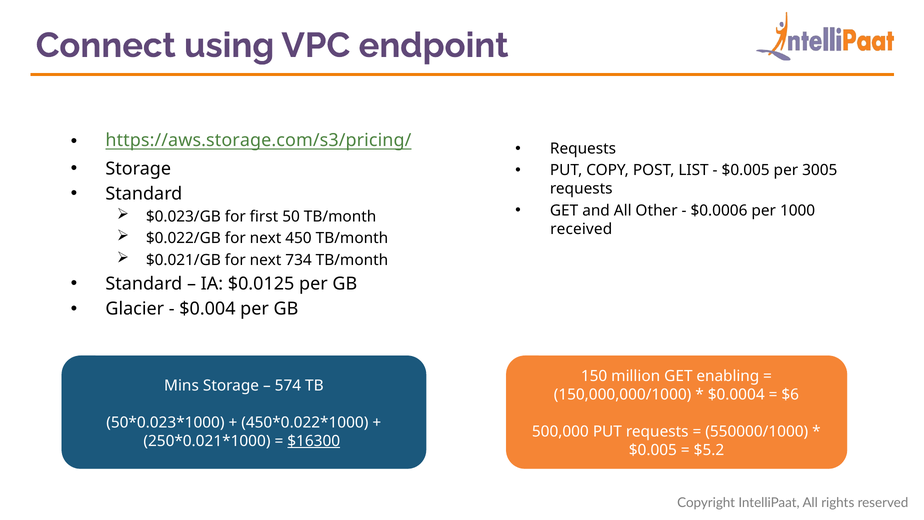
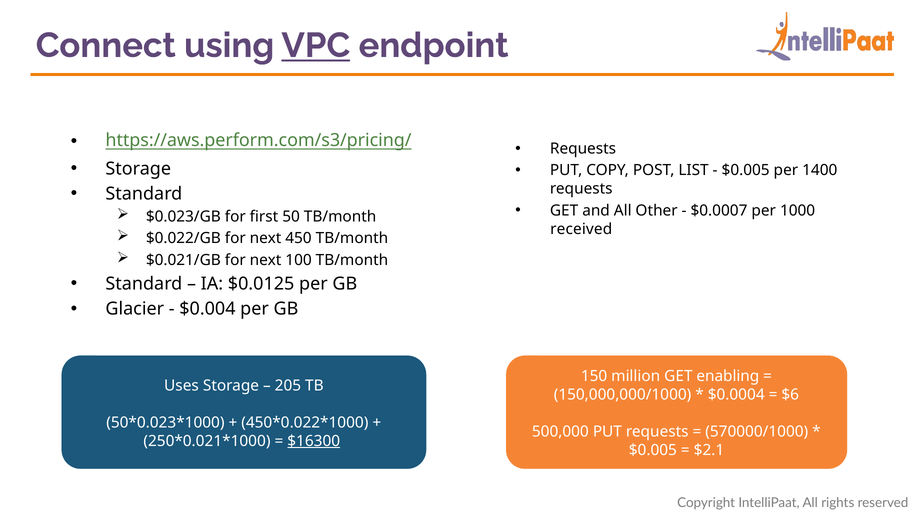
VPC underline: none -> present (316, 45)
https://aws.storage.com/s3/pricing/: https://aws.storage.com/s3/pricing/ -> https://aws.perform.com/s3/pricing/ (258, 140)
3005: 3005 -> 1400 (820, 170)
$0.0006: $0.0006 -> $0.0007 (719, 210)
734: 734 -> 100 (299, 260)
Mins: Mins -> Uses (181, 385)
574: 574 -> 205 (288, 385)
550000/1000: 550000/1000 -> 570000/1000 (757, 432)
$5.2: $5.2 -> $2.1 (709, 450)
